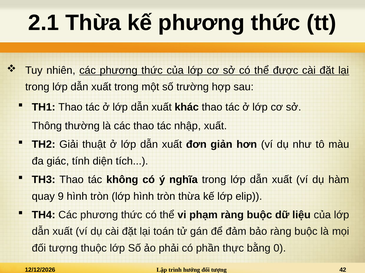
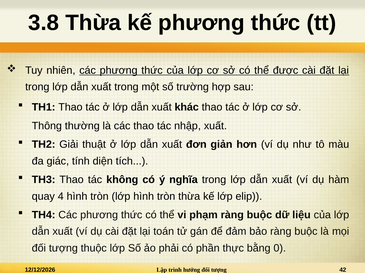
2.1: 2.1 -> 3.8 (44, 23)
9: 9 -> 4 (61, 197)
